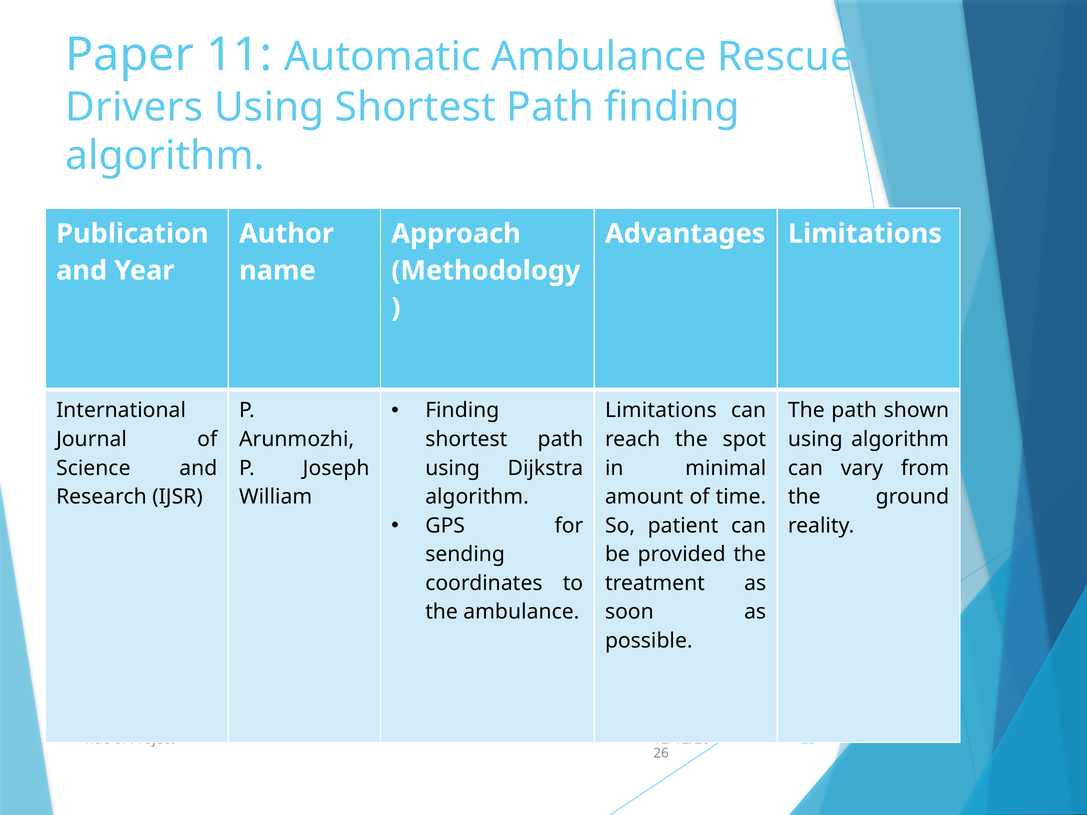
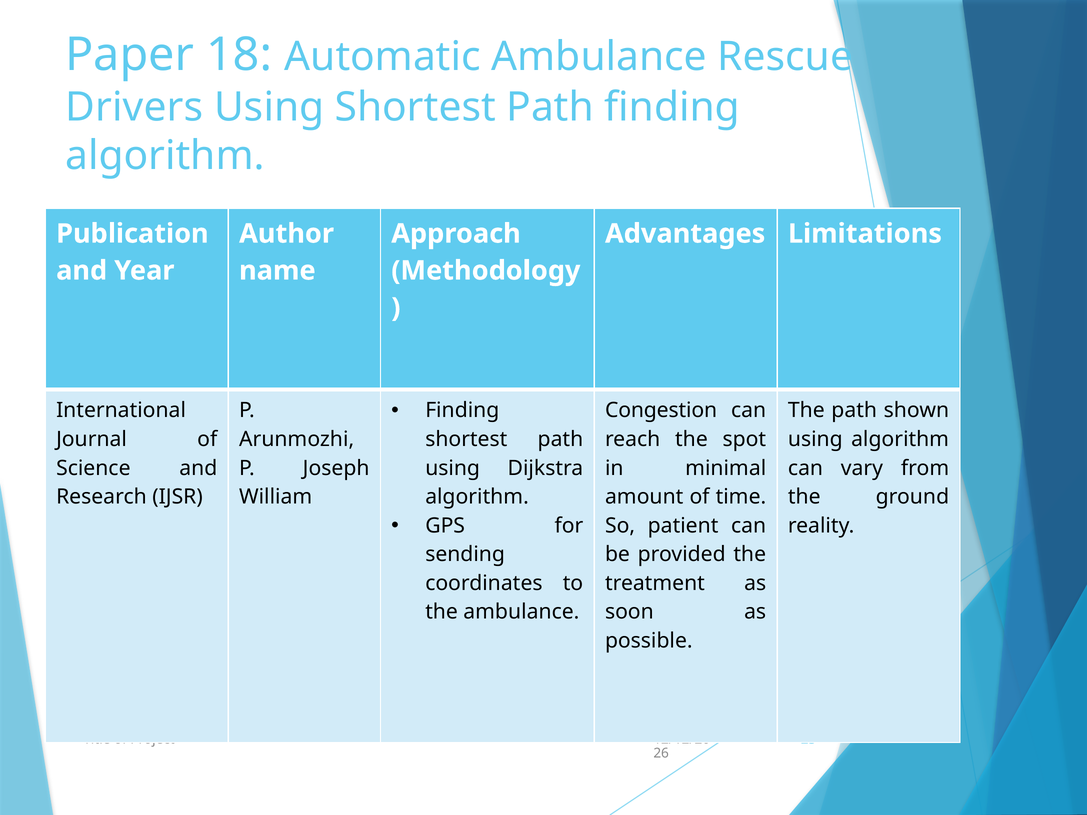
11: 11 -> 18 (239, 55)
Limitations: Limitations -> Congestion (661, 411)
